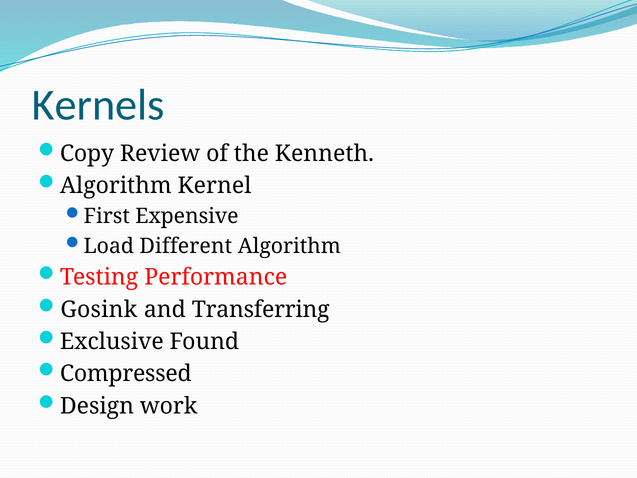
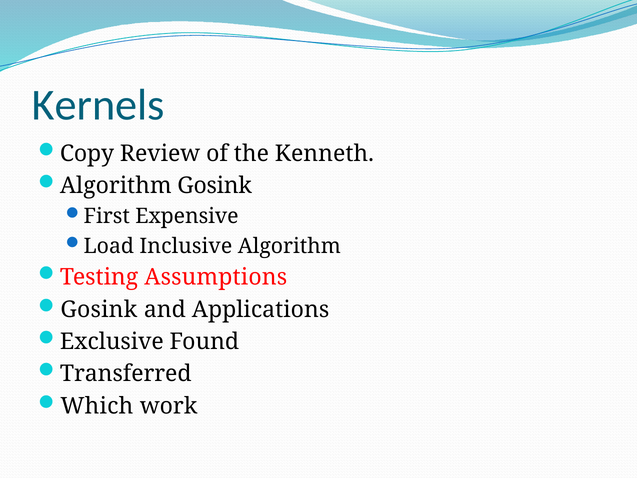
Algorithm Kernel: Kernel -> Gosink (215, 186)
Different: Different -> Inclusive (186, 246)
Performance: Performance -> Assumptions (216, 277)
Transferring: Transferring -> Applications (261, 309)
Compressed: Compressed -> Transferred (126, 374)
Design: Design -> Which (97, 406)
